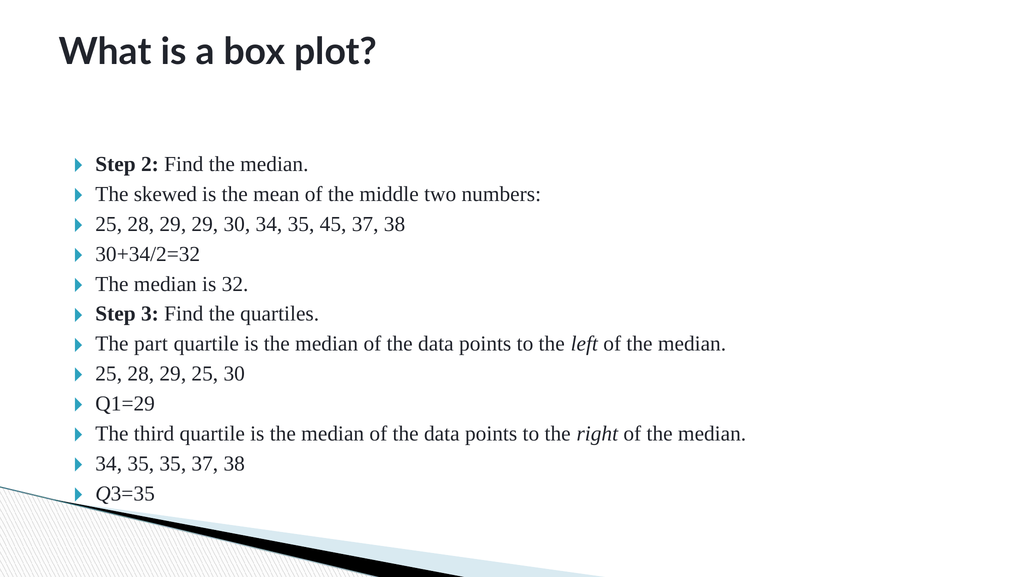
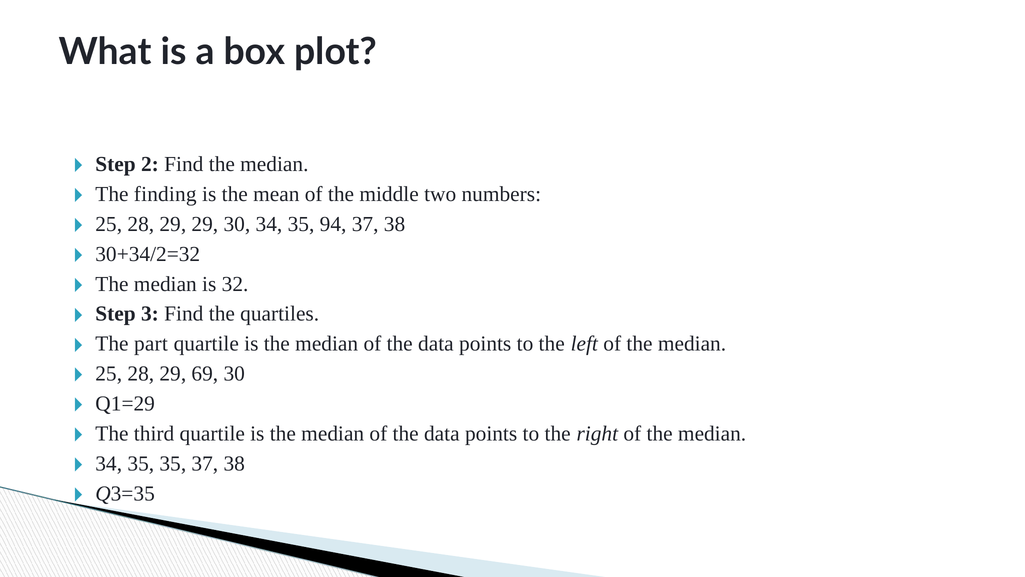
skewed: skewed -> finding (165, 194)
45: 45 -> 94 (333, 224)
29 25: 25 -> 69 (205, 373)
